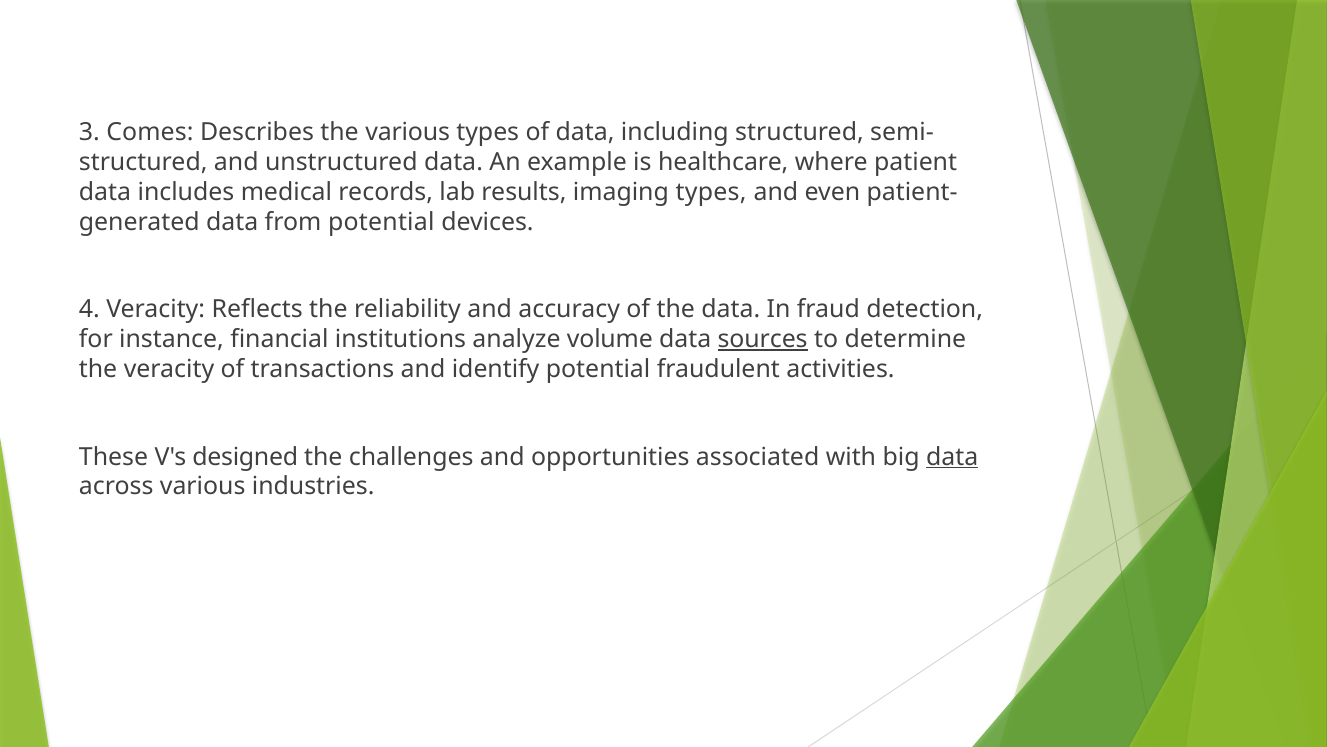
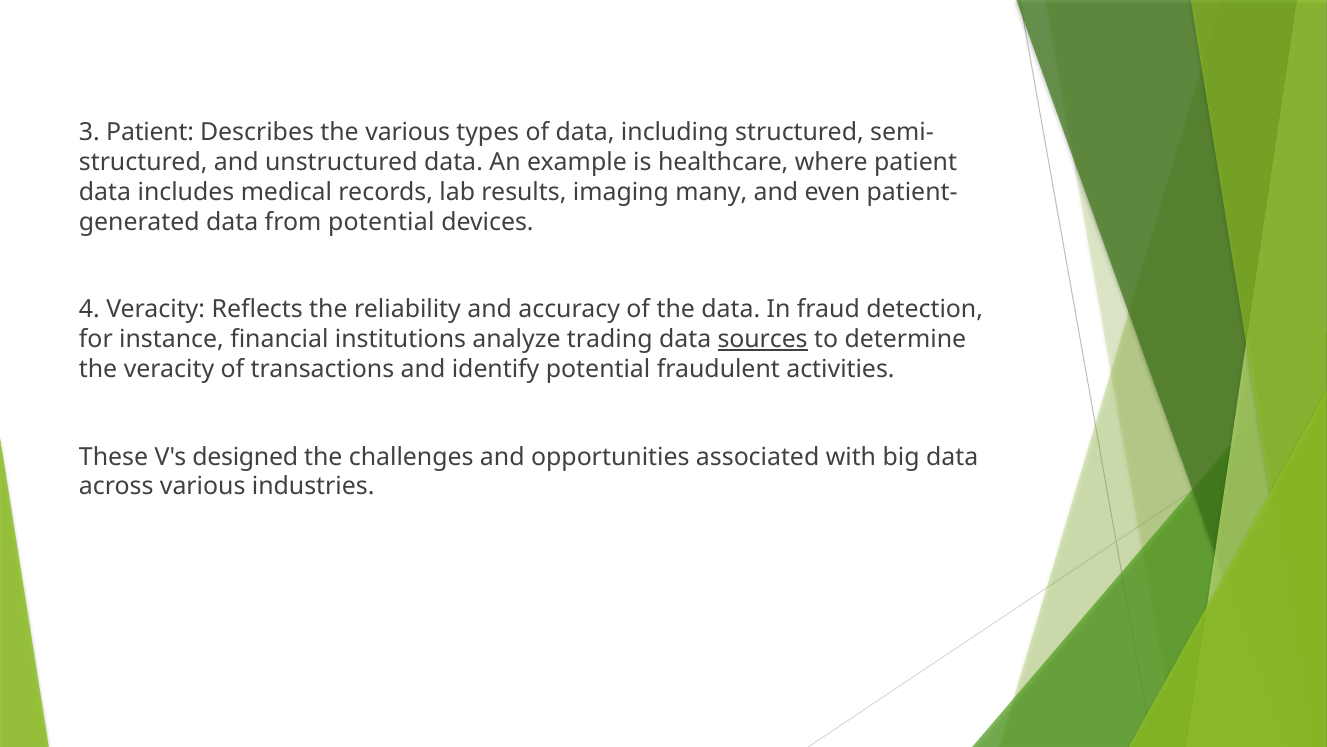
3 Comes: Comes -> Patient (150, 132)
imaging types: types -> many (711, 192)
volume: volume -> trading (610, 339)
data underline: present -> none (952, 456)
